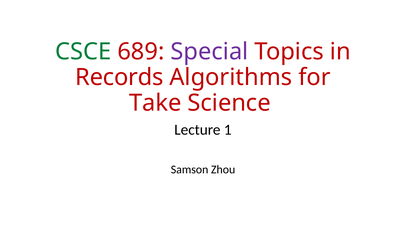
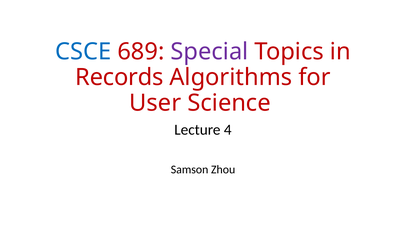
CSCE colour: green -> blue (83, 52)
Take: Take -> User (155, 103)
1: 1 -> 4 (228, 130)
